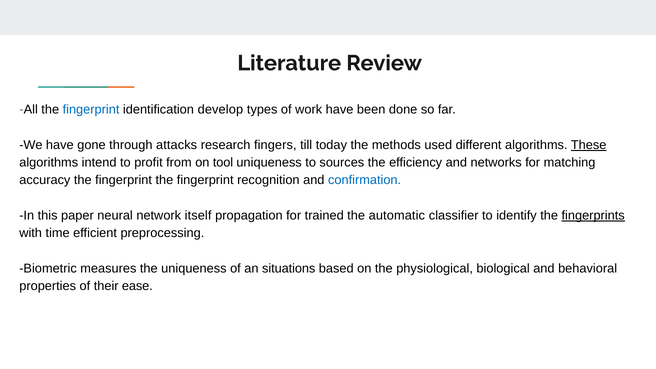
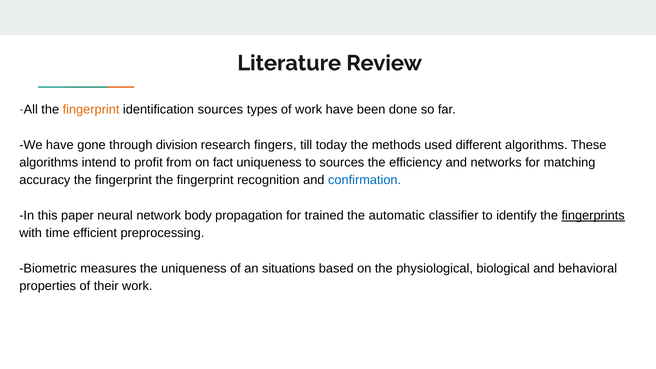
fingerprint colour: blue -> orange (91, 110)
identification develop: develop -> sources (220, 110)
attacks: attacks -> division (177, 145)
These underline: present -> none (589, 145)
tool: tool -> fact (223, 163)
itself: itself -> body (198, 215)
their ease: ease -> work (137, 286)
